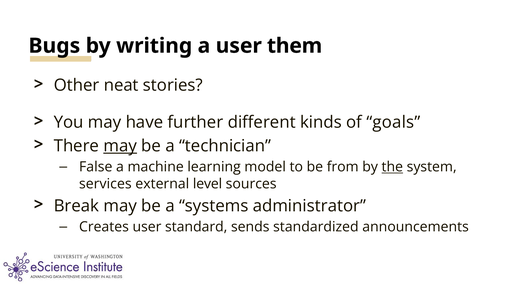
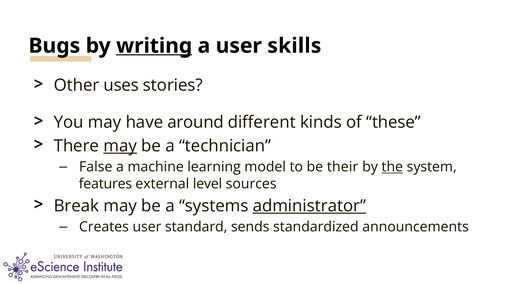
writing underline: none -> present (154, 46)
them: them -> skills (294, 46)
neat: neat -> uses (121, 85)
further: further -> around (196, 122)
goals: goals -> these (394, 122)
from: from -> their (343, 167)
services: services -> features (105, 184)
administrator underline: none -> present (309, 206)
